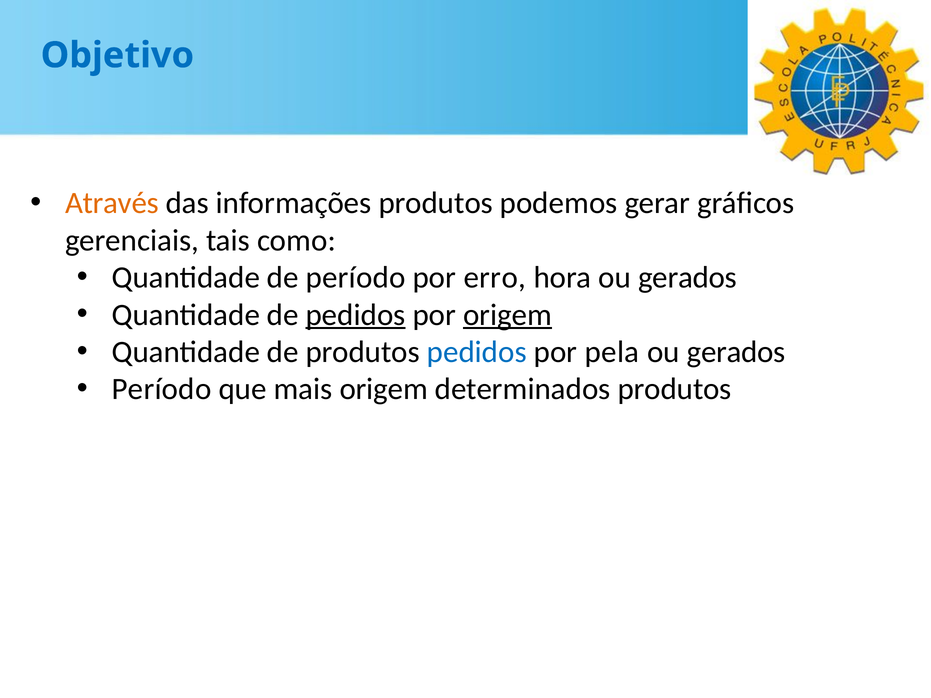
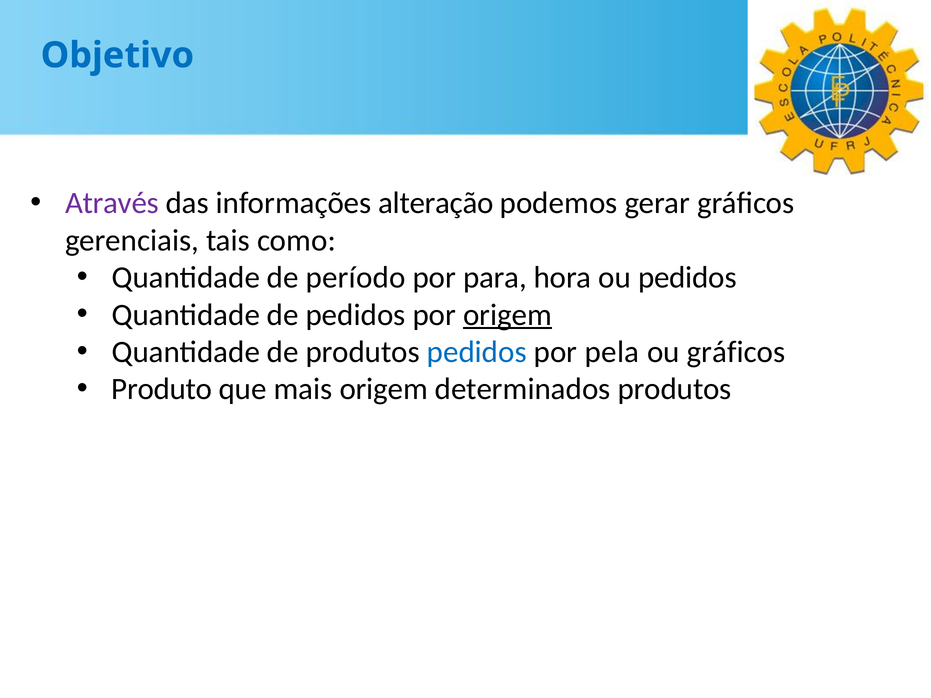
Através colour: orange -> purple (112, 203)
informações produtos: produtos -> alteração (436, 203)
erro: erro -> para (495, 278)
hora ou gerados: gerados -> pedidos (687, 278)
pedidos underline: present -> none (356, 315)
gerados: gerados -> gráficos (736, 352)
Período: Período -> Produto (162, 389)
